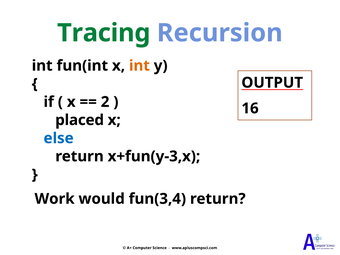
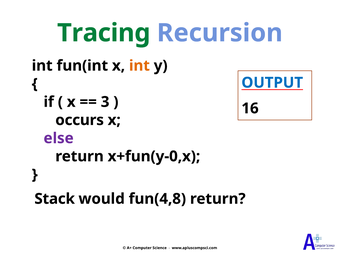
OUTPUT colour: black -> blue (272, 83)
2: 2 -> 3 (105, 102)
placed: placed -> occurs (80, 120)
else colour: blue -> purple (59, 138)
x+fun(y-3,x: x+fun(y-3,x -> x+fun(y-0,x (154, 156)
Work: Work -> Stack (55, 199)
fun(3,4: fun(3,4 -> fun(4,8 (157, 199)
